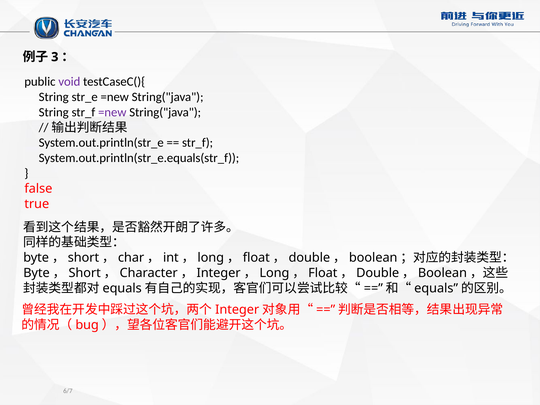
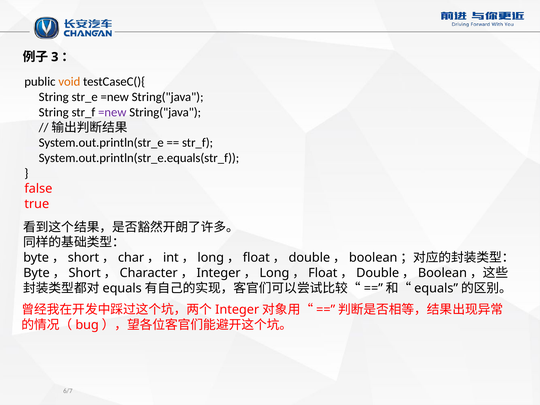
void colour: purple -> orange (69, 82)
